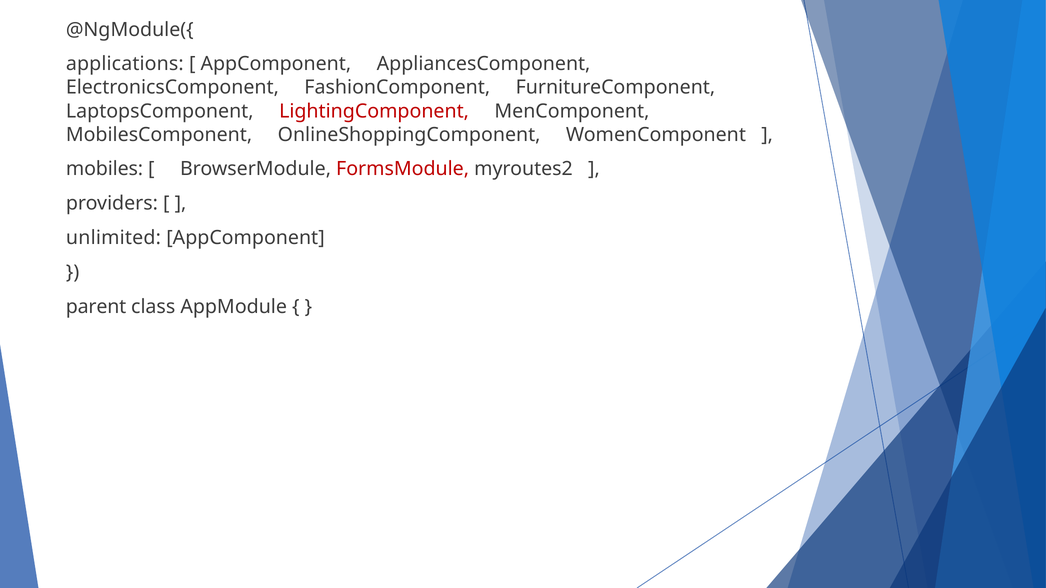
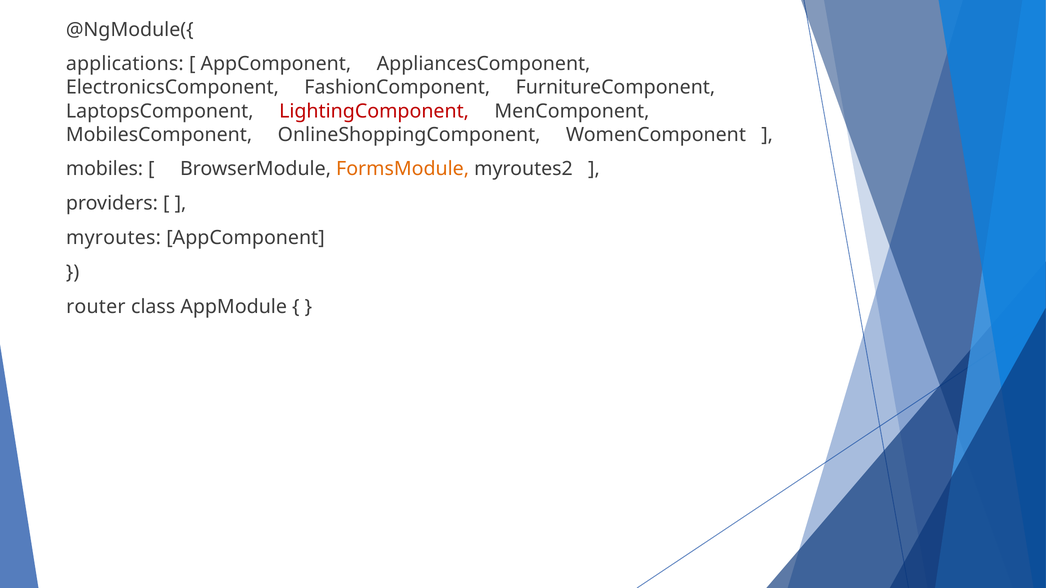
FormsModule colour: red -> orange (403, 169)
unlimited: unlimited -> myroutes (113, 238)
parent: parent -> router (96, 307)
